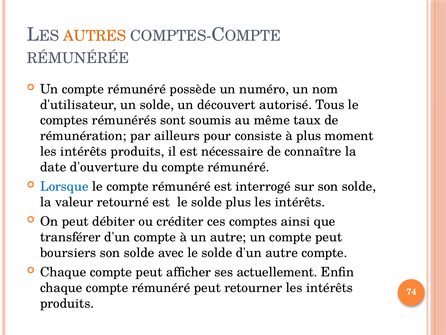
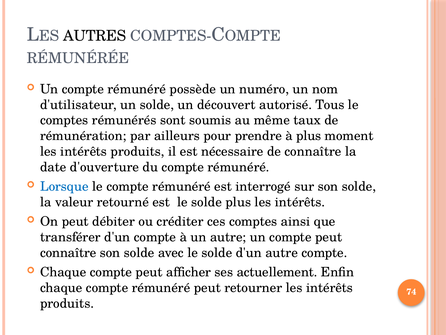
AUTRES colour: orange -> black (95, 36)
consiste: consiste -> prendre (258, 136)
boursiers: boursiers -> connaître (68, 253)
